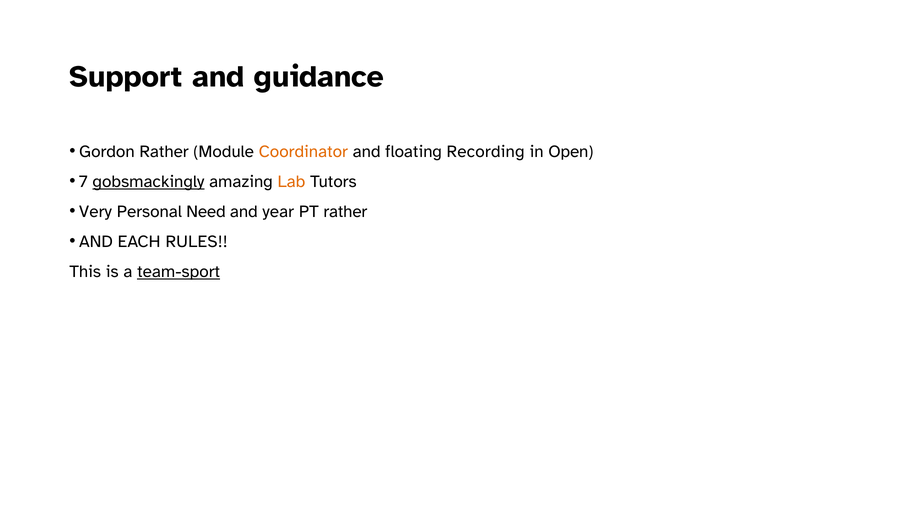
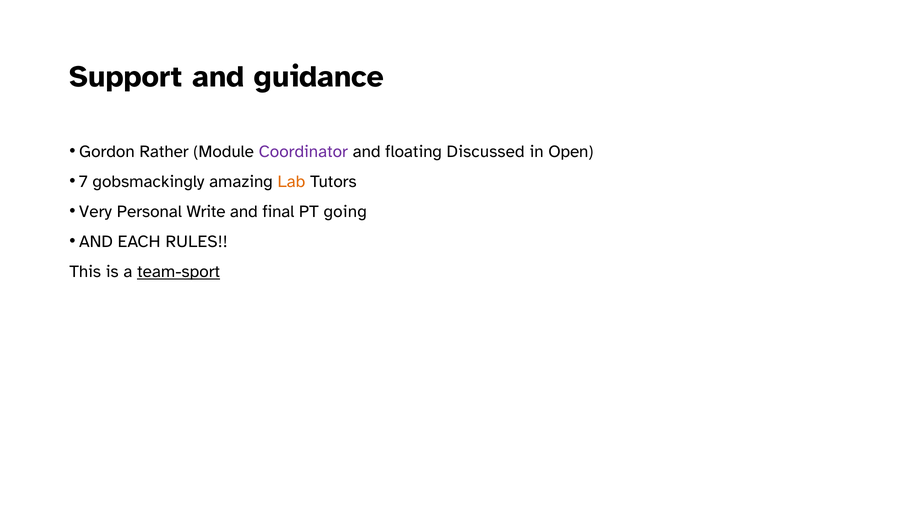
Coordinator colour: orange -> purple (303, 151)
Recording: Recording -> Discussed (486, 151)
gobsmackingly underline: present -> none (148, 181)
Need: Need -> Write (206, 211)
year: year -> final (278, 211)
PT rather: rather -> going (345, 211)
